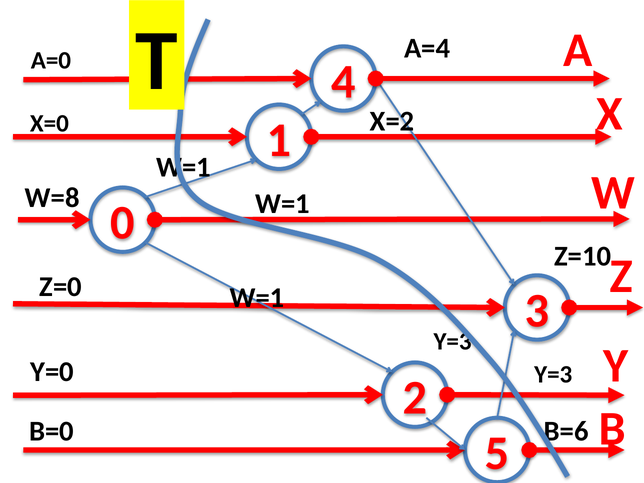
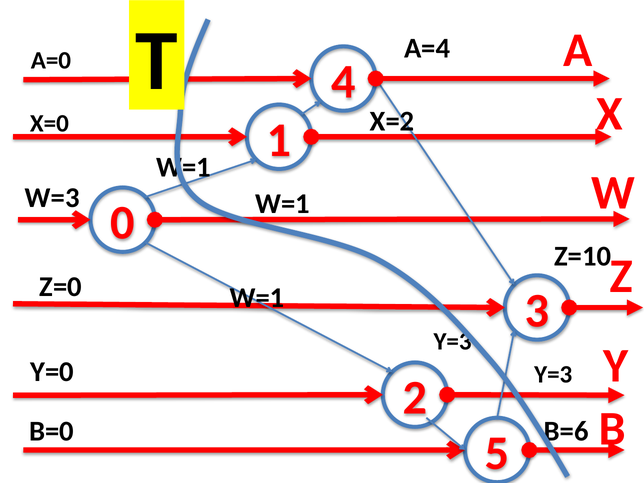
W=8: W=8 -> W=3 (52, 198)
